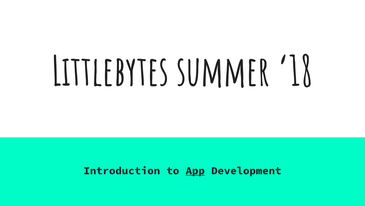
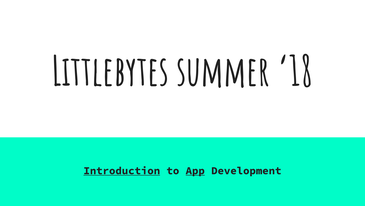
Introduction underline: none -> present (122, 170)
